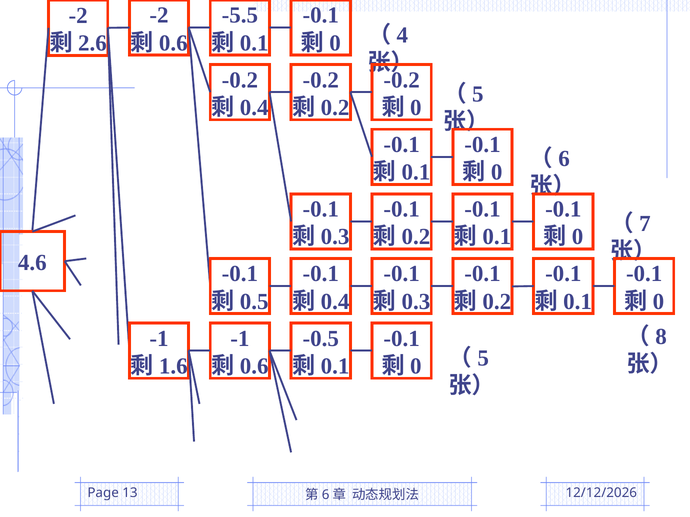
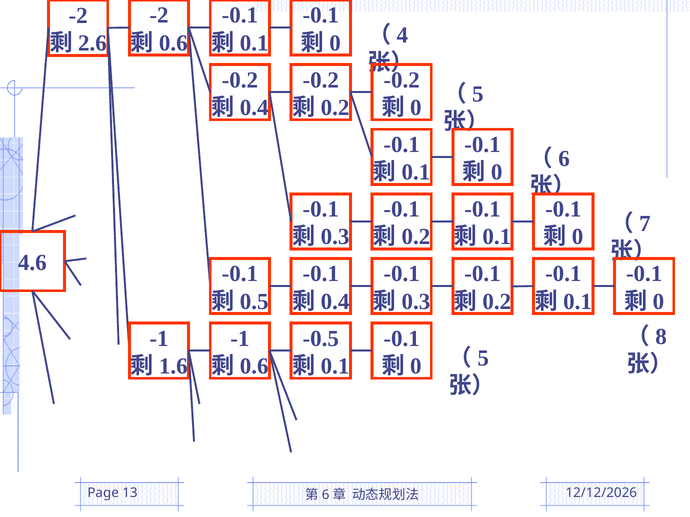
-5.5: -5.5 -> -0.1 (240, 15)
